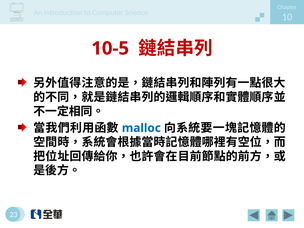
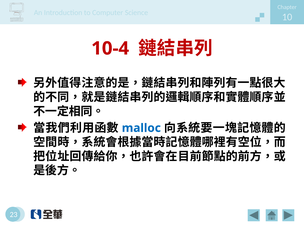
10-5: 10-5 -> 10-4 (110, 48)
